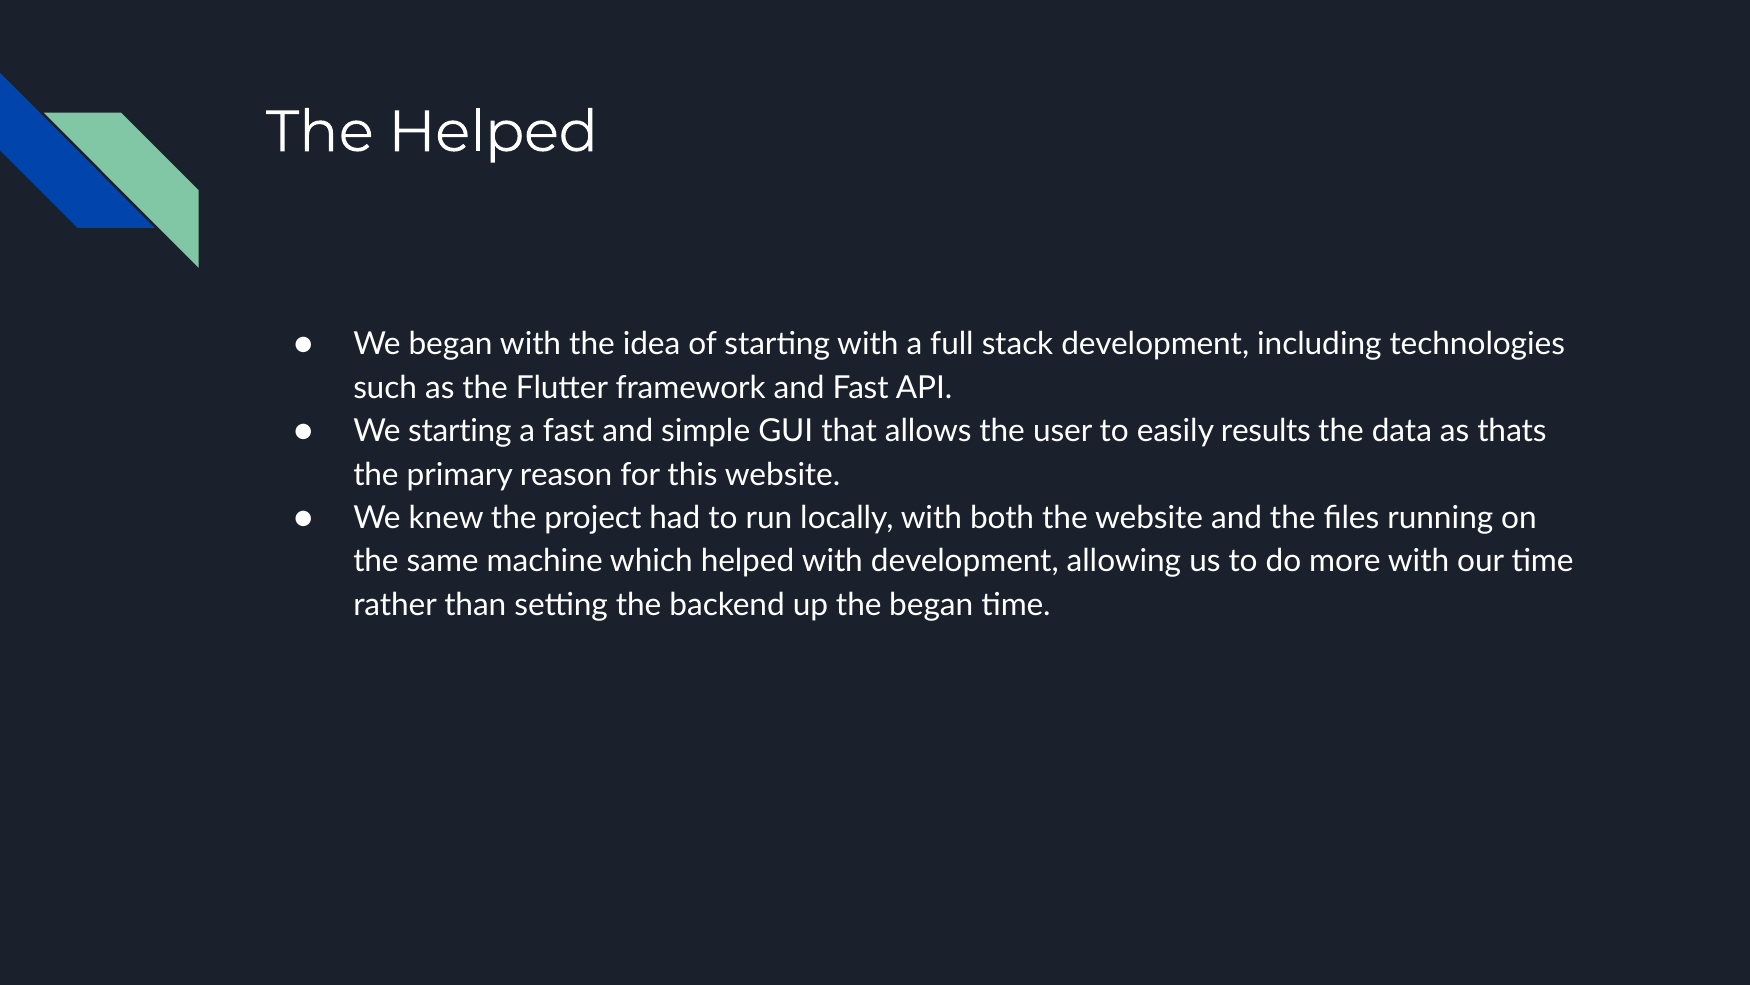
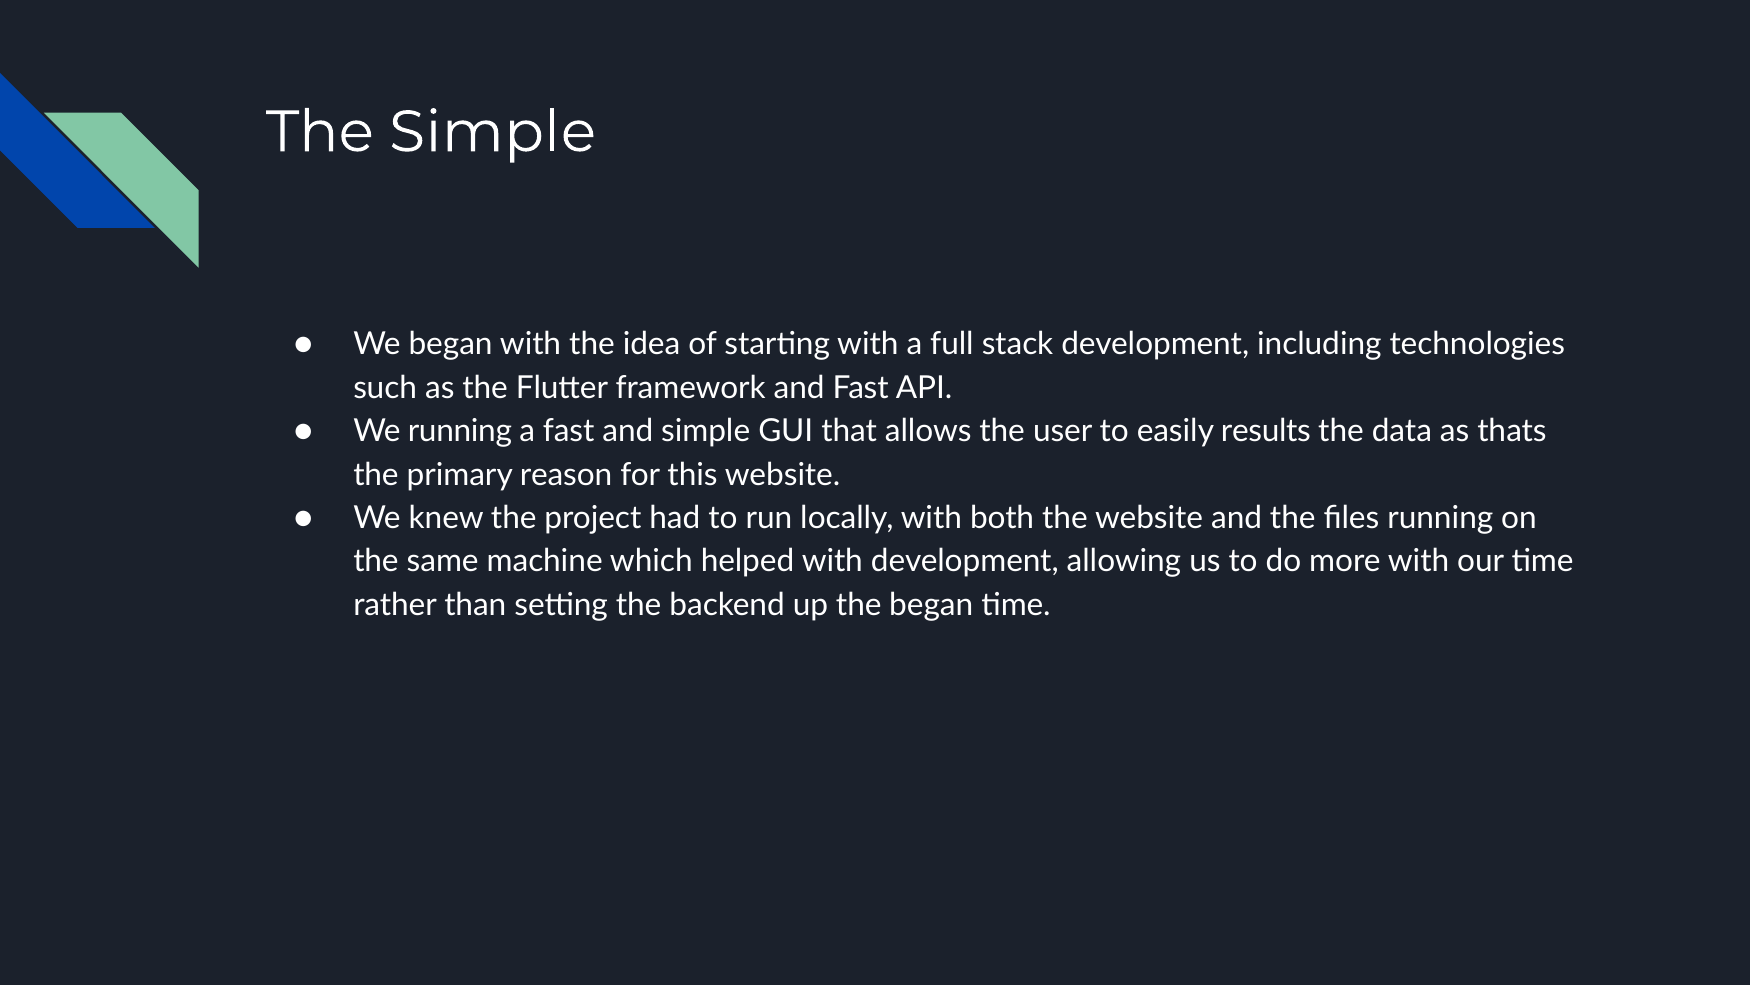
The Helped: Helped -> Simple (493, 132)
We starting: starting -> running (460, 431)
